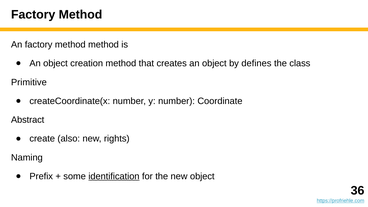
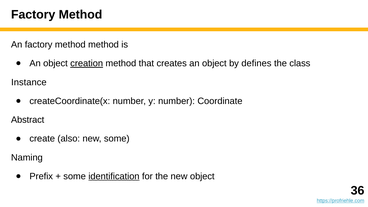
creation underline: none -> present (87, 63)
Primitive: Primitive -> Instance (29, 82)
new rights: rights -> some (117, 139)
